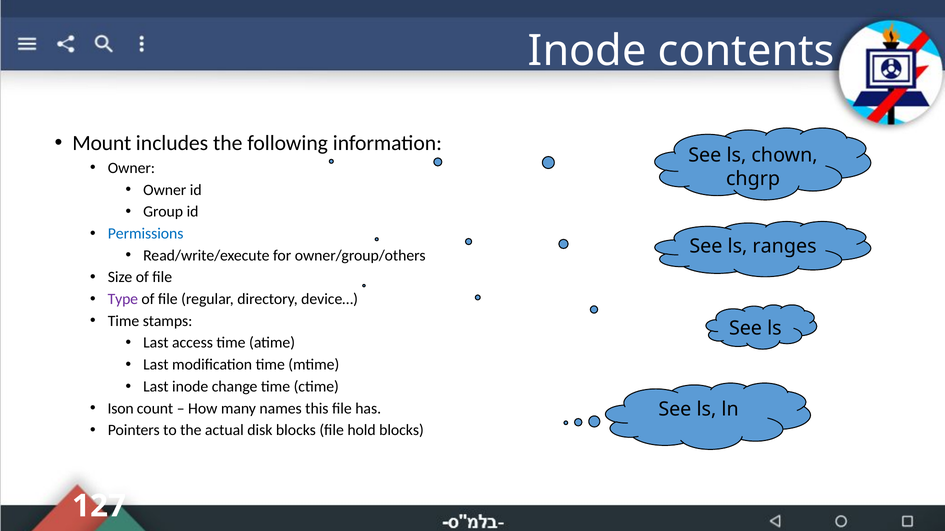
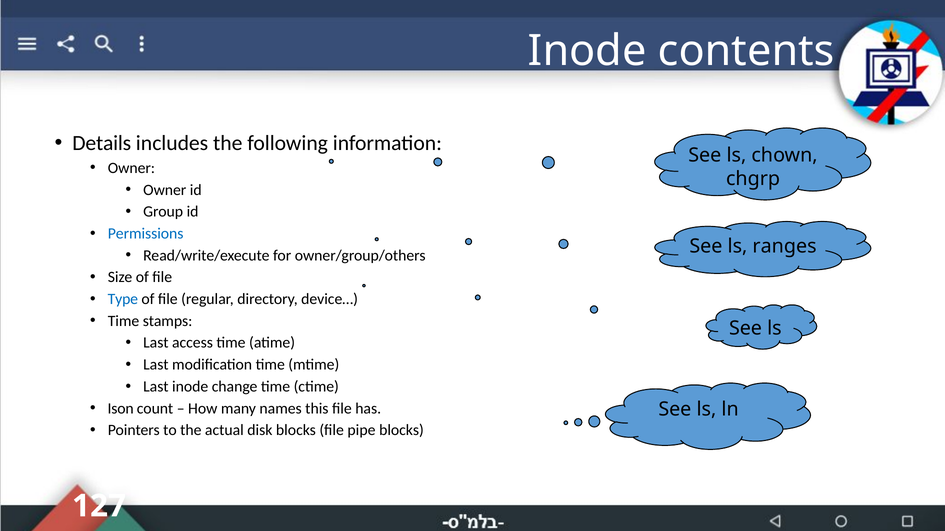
Mount: Mount -> Details (102, 143)
Type colour: purple -> blue (123, 299)
hold: hold -> pipe (361, 431)
